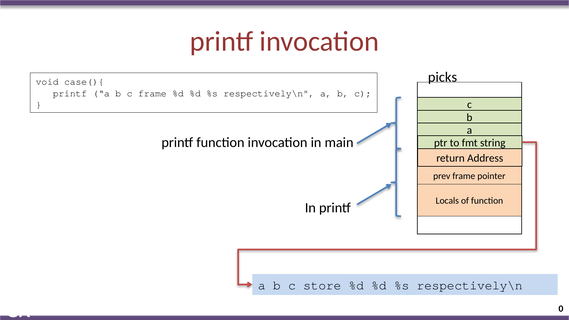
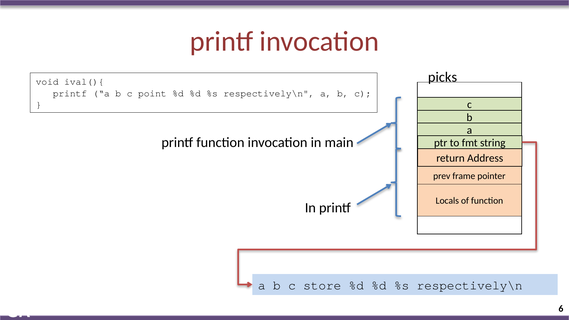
case(){: case(){ -> ival(){ (84, 82)
c frame: frame -> point (152, 93)
0: 0 -> 6 (561, 309)
